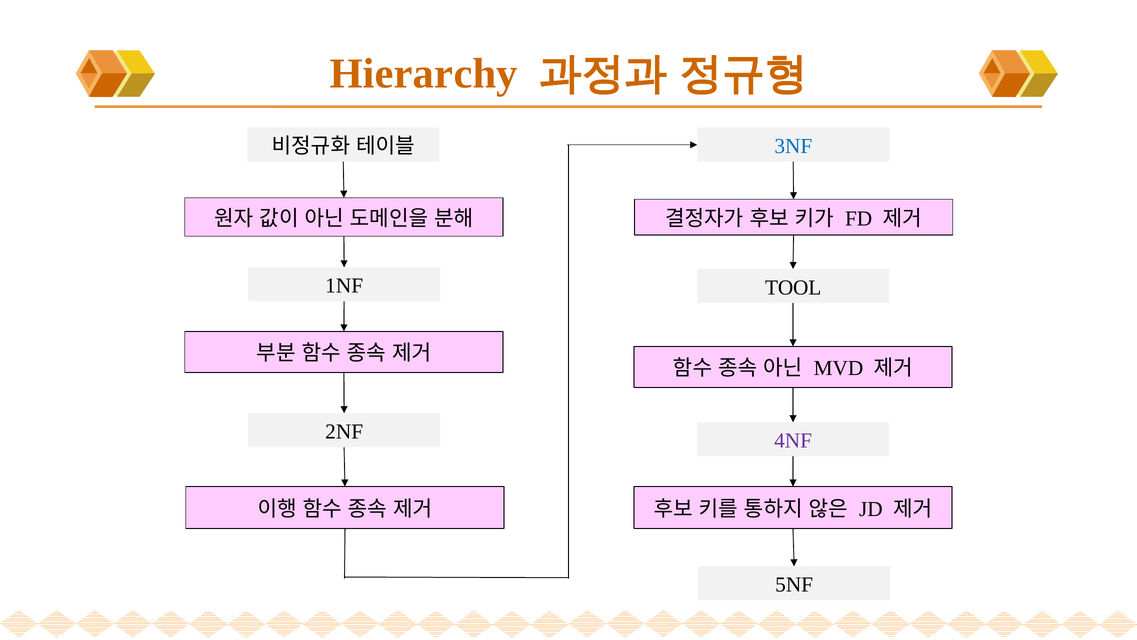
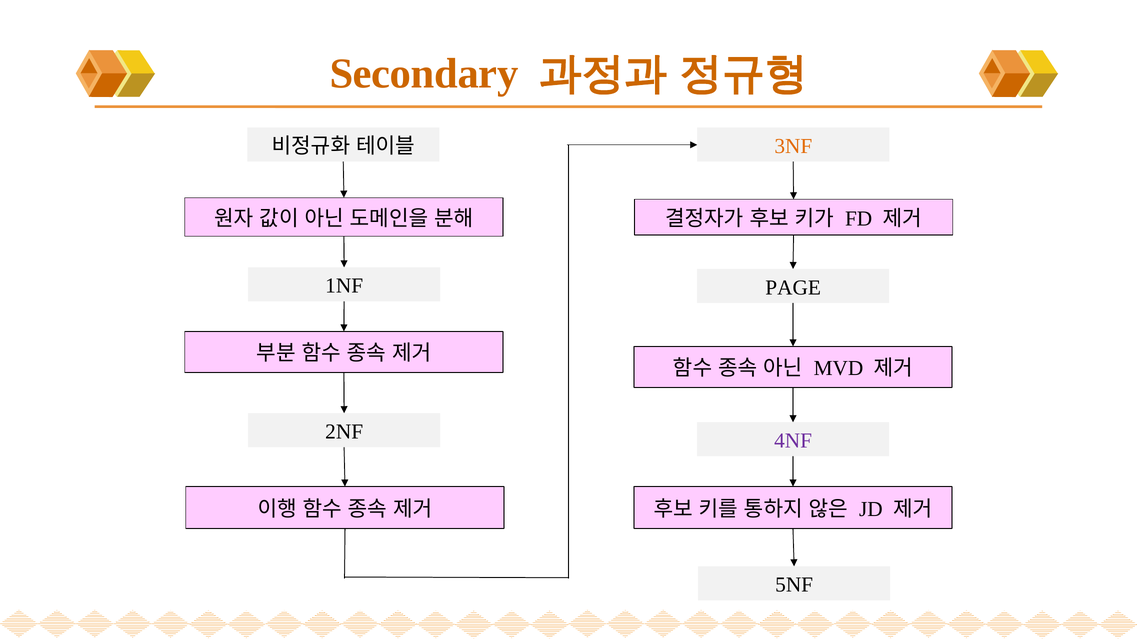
Hierarchy: Hierarchy -> Secondary (424, 74)
3NF colour: blue -> orange (793, 146)
TOOL: TOOL -> PAGE (793, 287)
